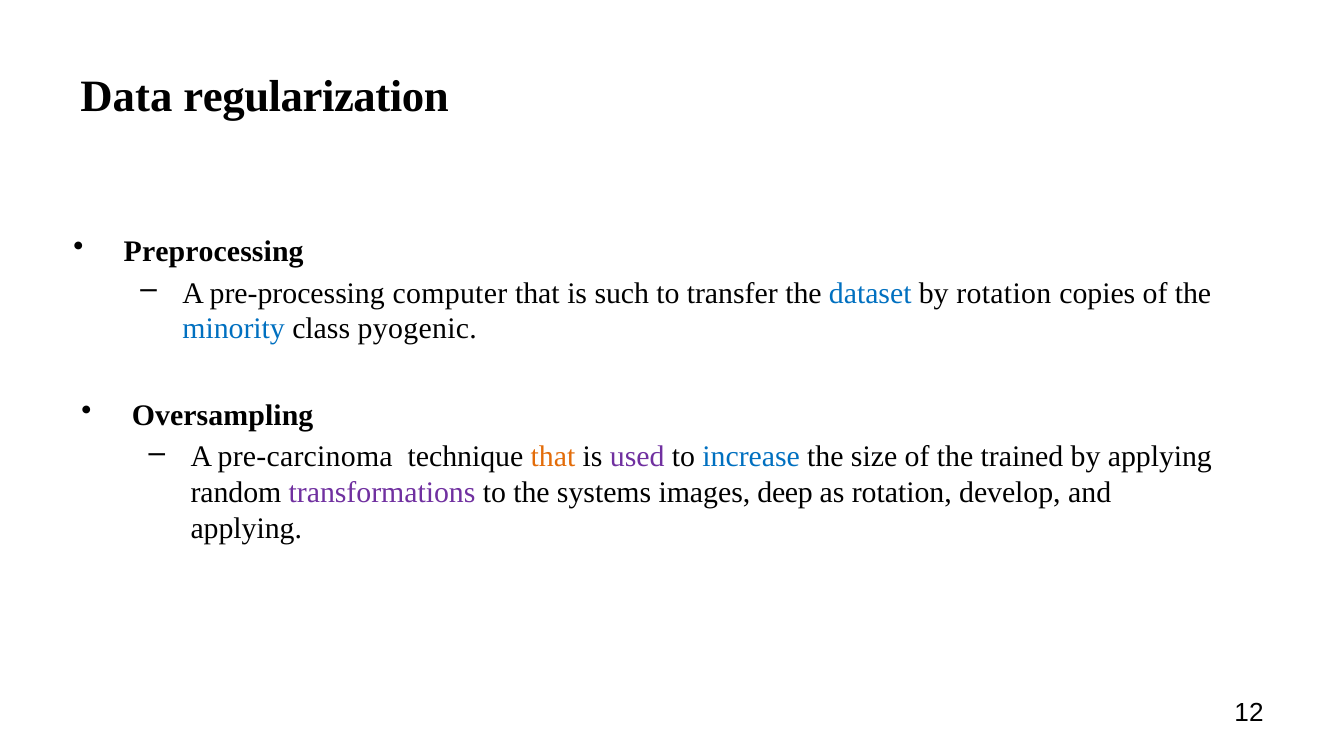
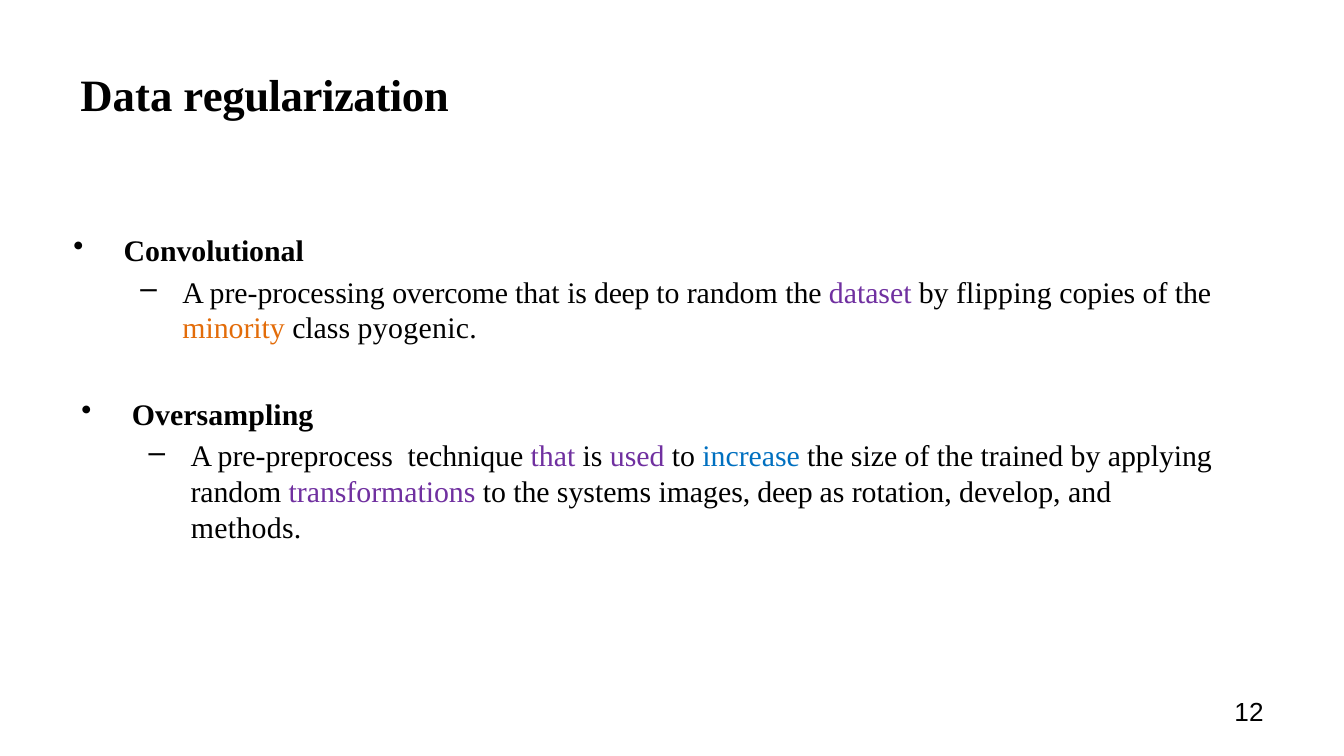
Preprocessing: Preprocessing -> Convolutional (214, 251)
computer: computer -> overcome (450, 293)
is such: such -> deep (622, 293)
to transfer: transfer -> random (732, 293)
dataset colour: blue -> purple (870, 293)
by rotation: rotation -> flipping (1004, 293)
minority colour: blue -> orange (234, 329)
pre-carcinoma: pre-carcinoma -> pre-preprocess (305, 457)
that colour: orange -> purple (553, 457)
applying: applying -> methods (246, 529)
